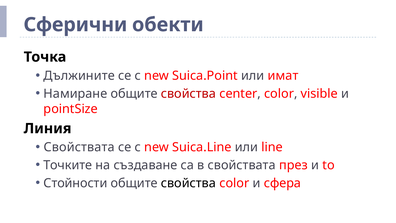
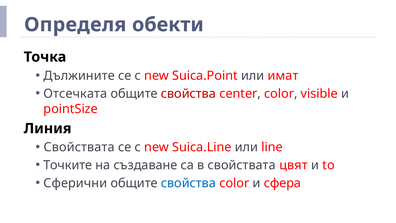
Сферични: Сферични -> Определя (75, 25)
Намиране: Намиране -> Отсечката (75, 94)
през: през -> цвят (294, 165)
Стойности: Стойности -> Сферични (75, 183)
свойства colour: black -> blue (188, 183)
